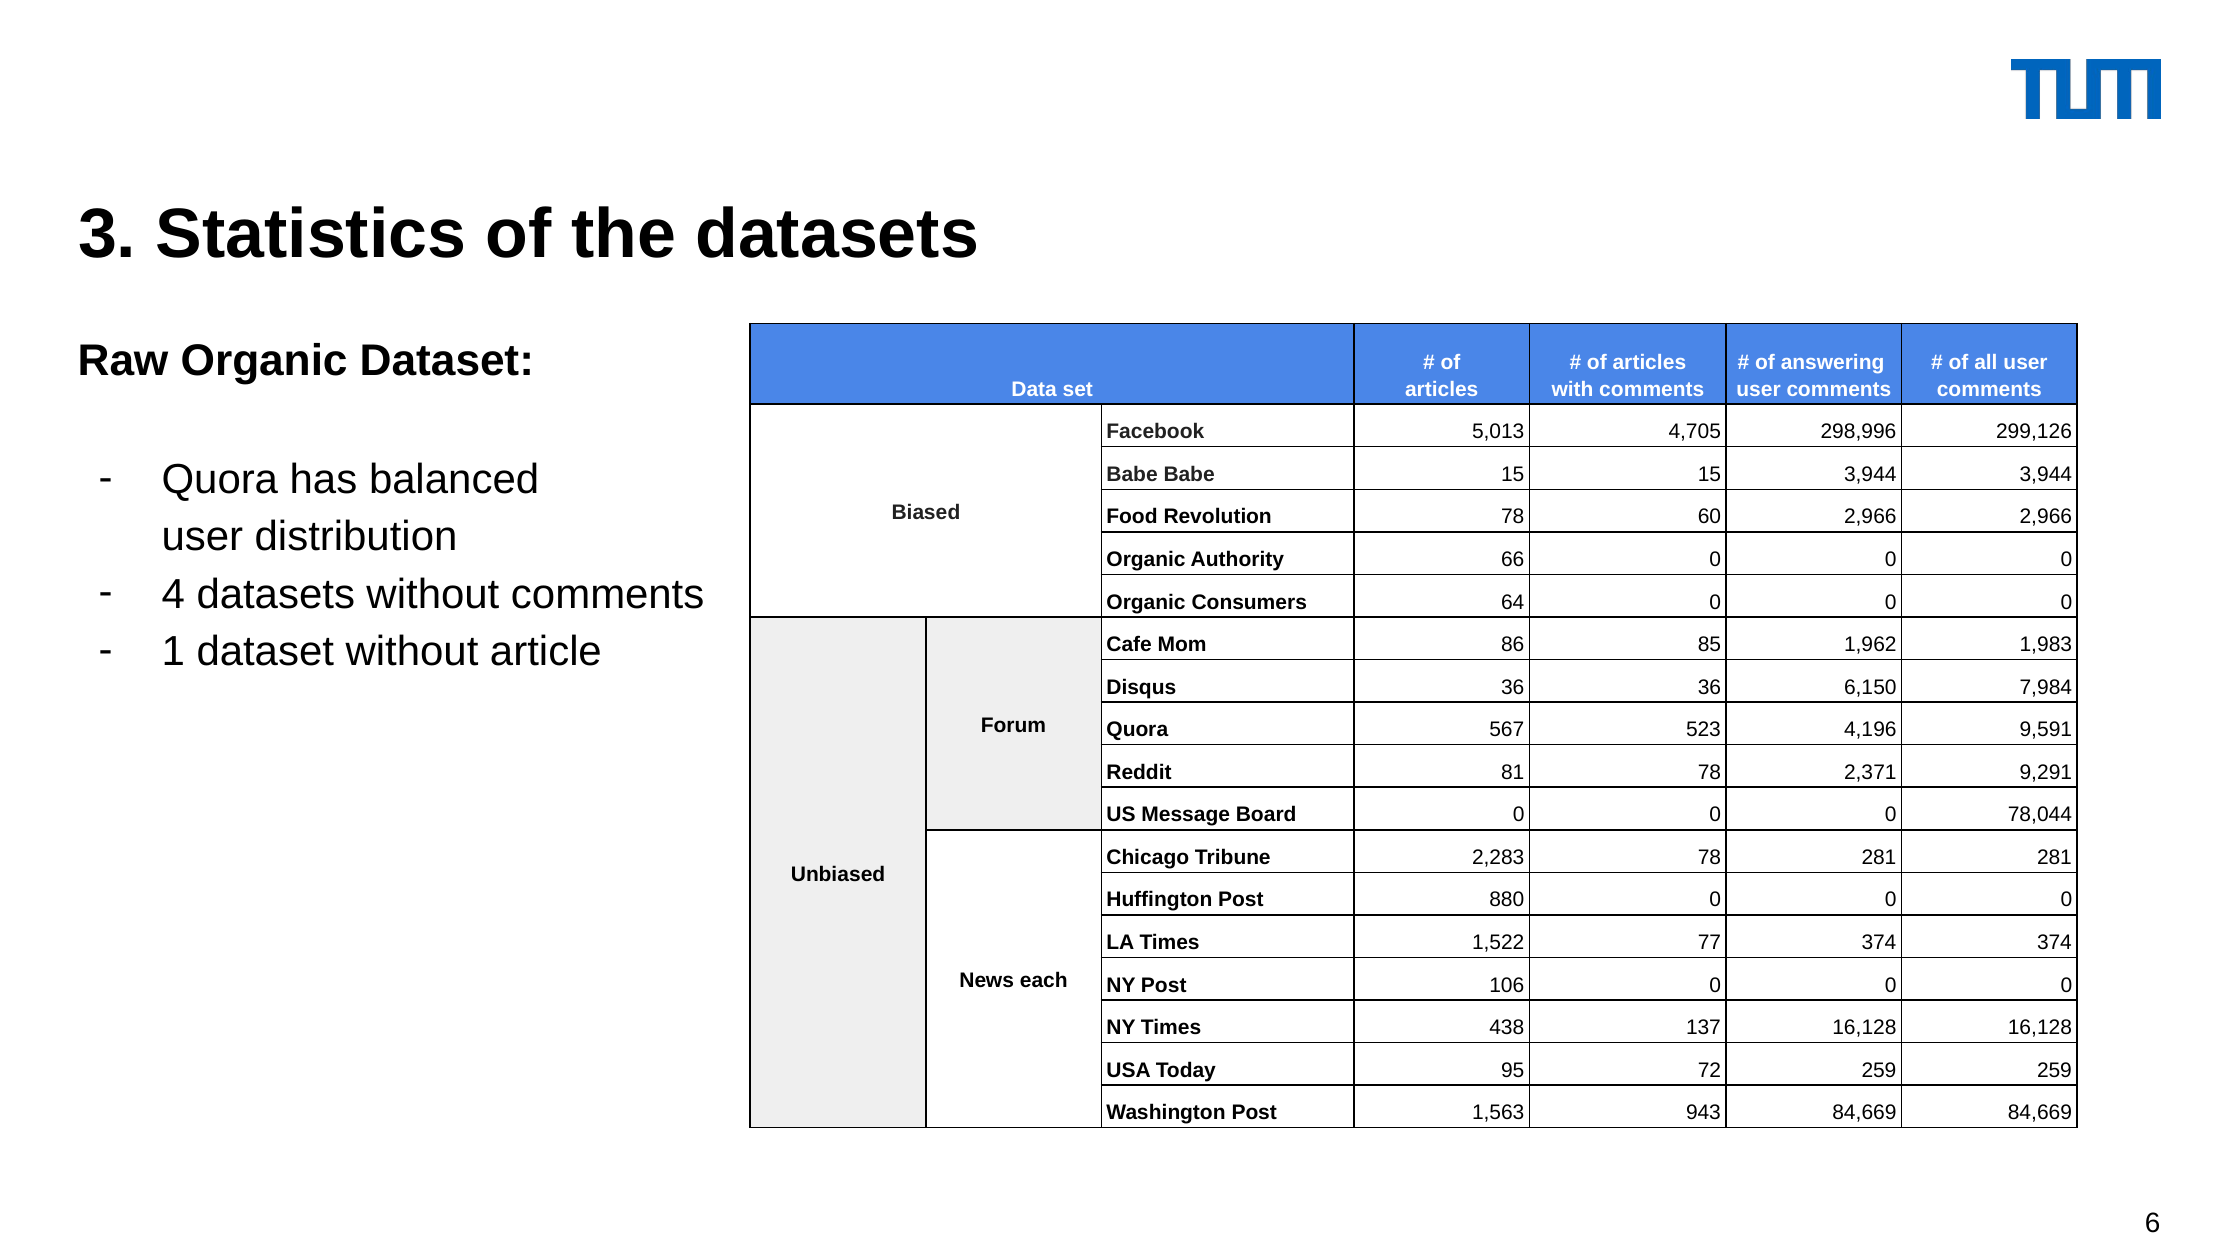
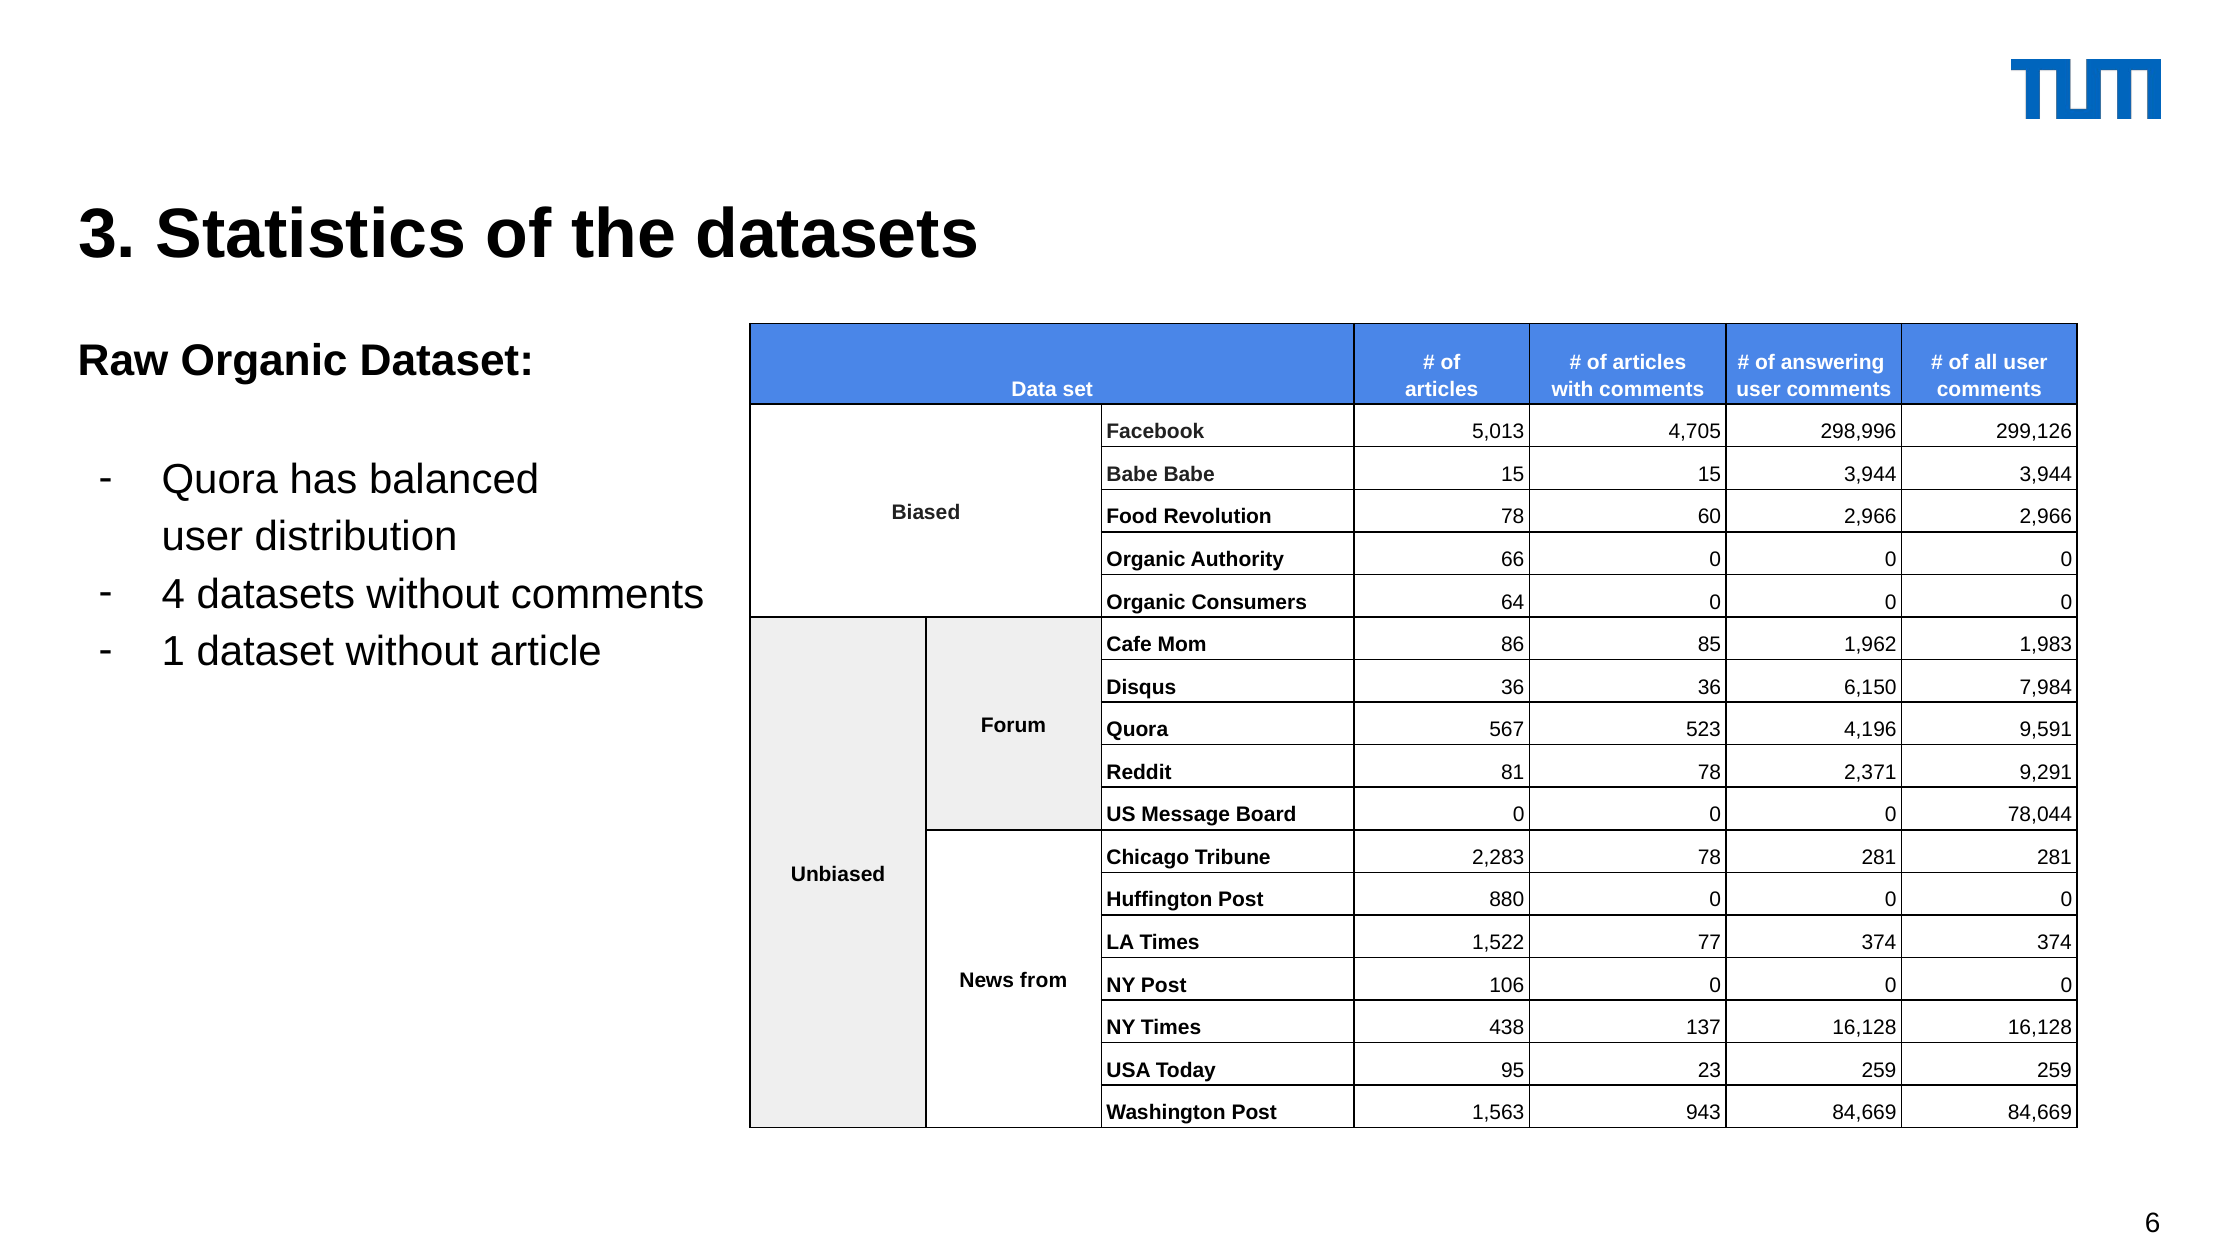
each: each -> from (1044, 981)
72: 72 -> 23 (1709, 1070)
